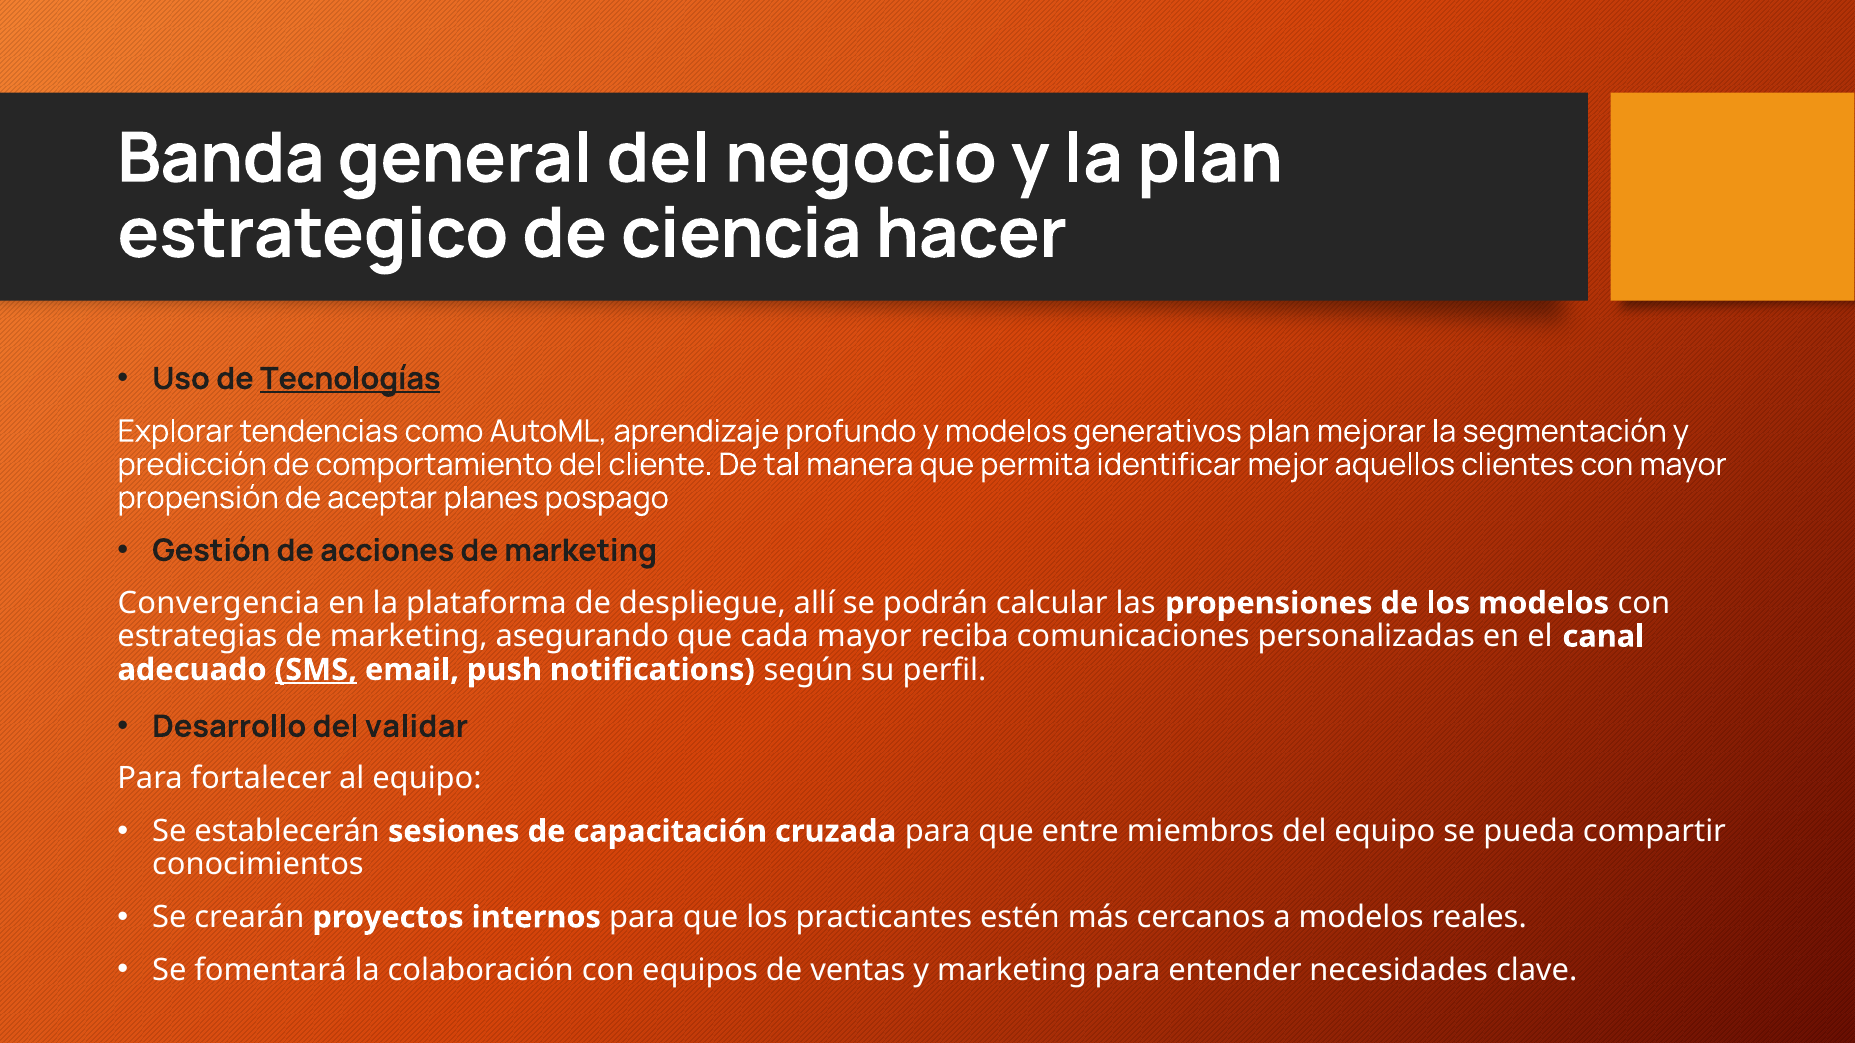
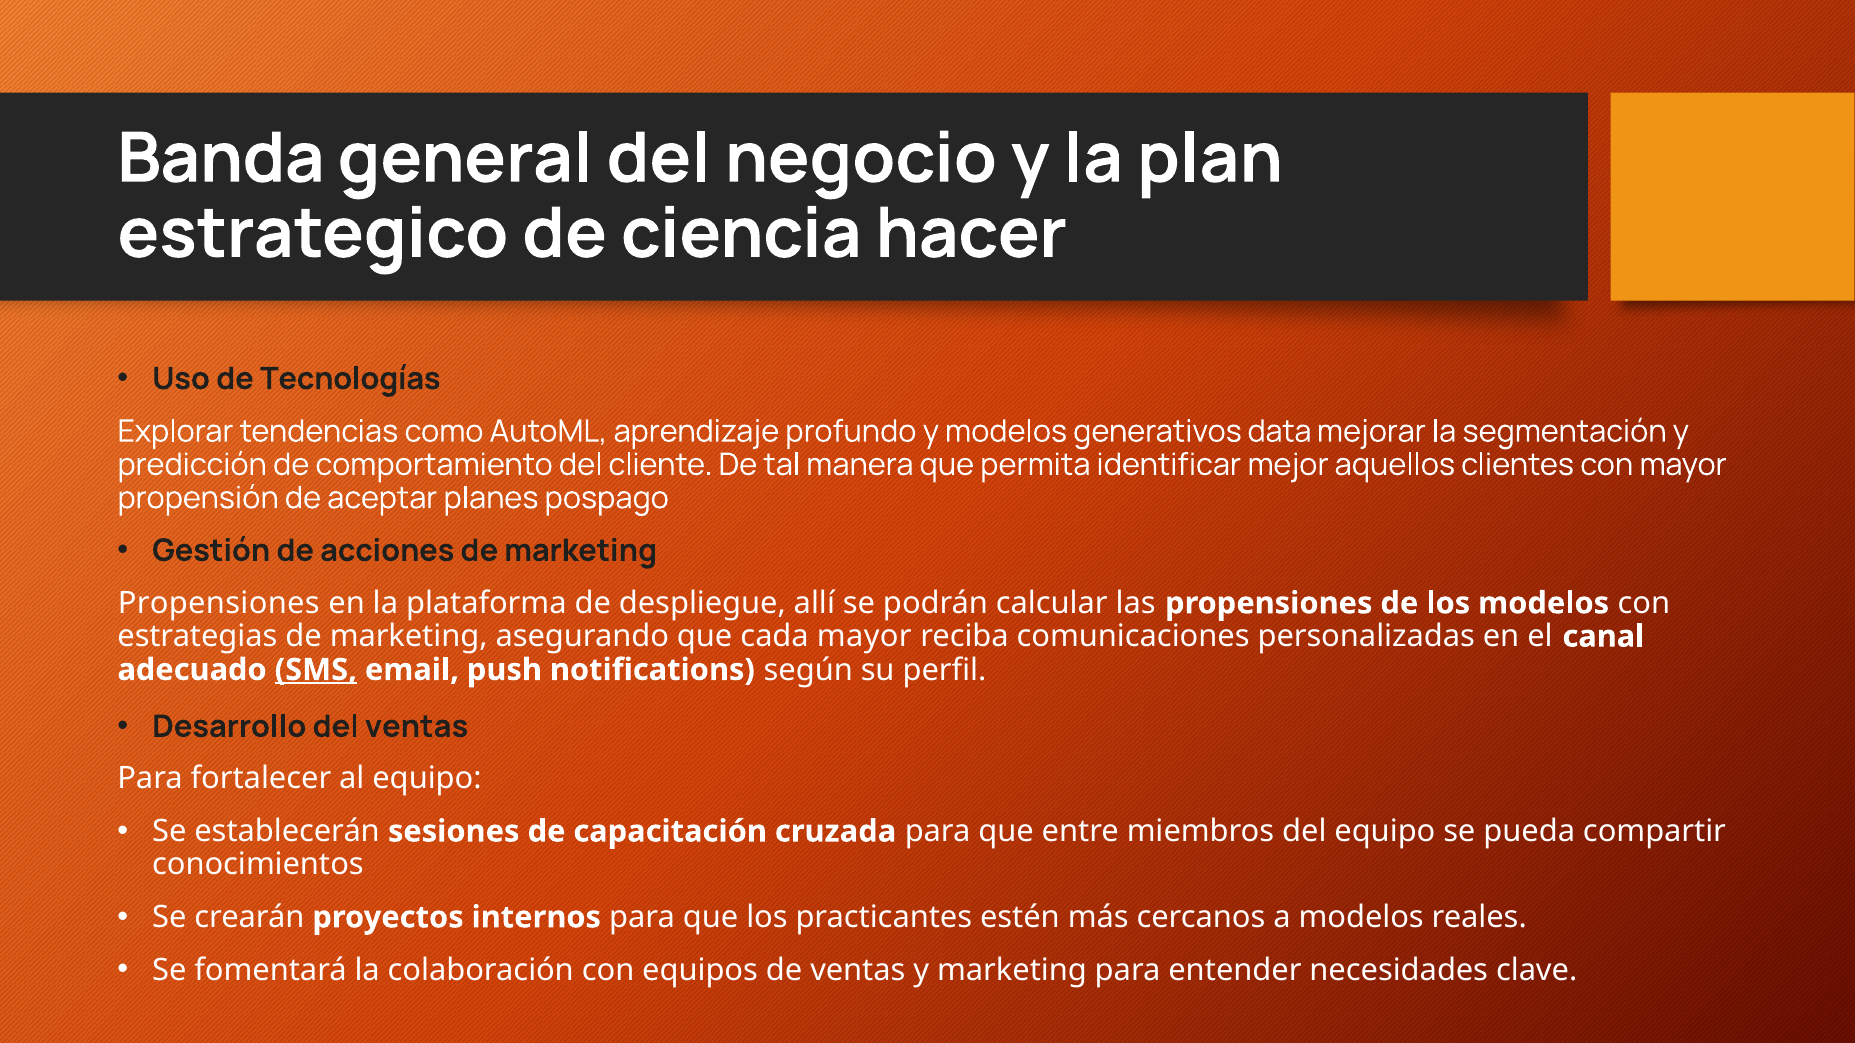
Tecnologías underline: present -> none (350, 379)
generativos plan: plan -> data (1279, 432)
Convergencia: Convergencia -> Propensiones (219, 603)
del validar: validar -> ventas (417, 727)
